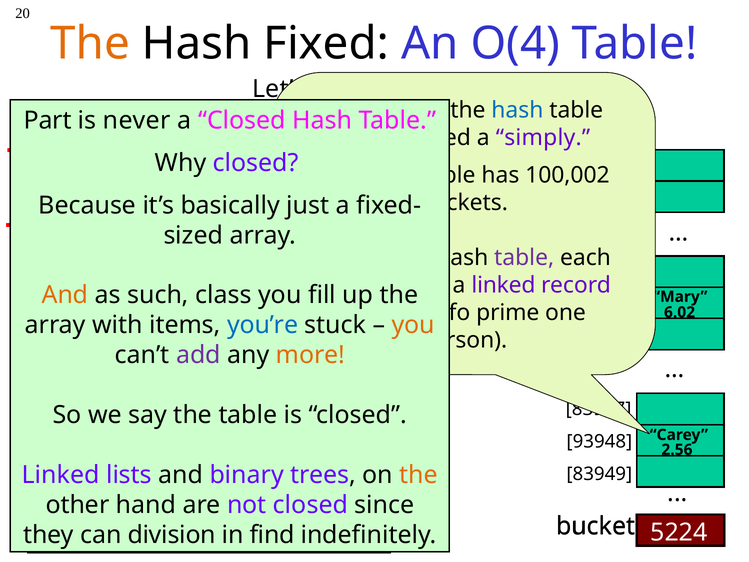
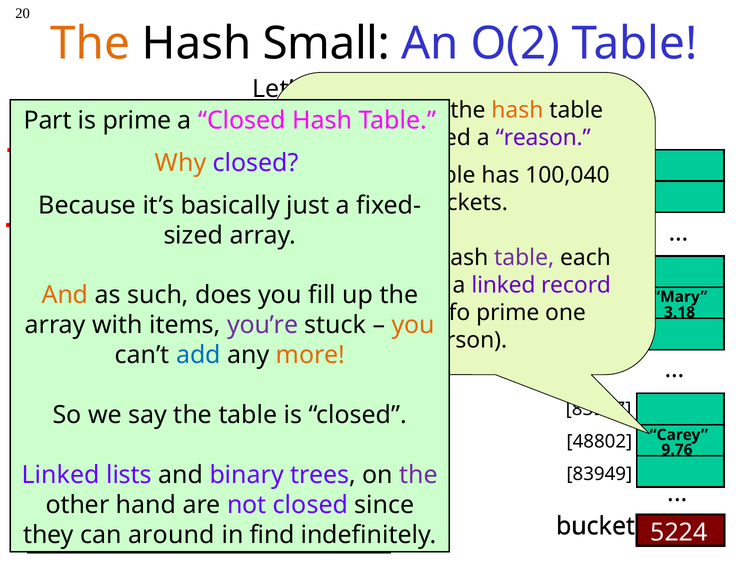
Fixed: Fixed -> Small (326, 44)
O(4: O(4 -> O(2 (515, 44)
hash colour: blue -> orange (517, 110)
is never: never -> prime (137, 120)
simply: simply -> reason (543, 138)
Why colour: black -> orange (181, 163)
100,002: 100,002 -> 100,040 (567, 175)
class: class -> does (223, 295)
6.02: 6.02 -> 3.18 (680, 312)
you’re colour: blue -> purple (263, 325)
add colour: purple -> blue (198, 355)
93948: 93948 -> 48802 (599, 441)
2.56: 2.56 -> 9.76 (677, 450)
the colour: orange -> purple (419, 475)
division: division -> around (172, 535)
